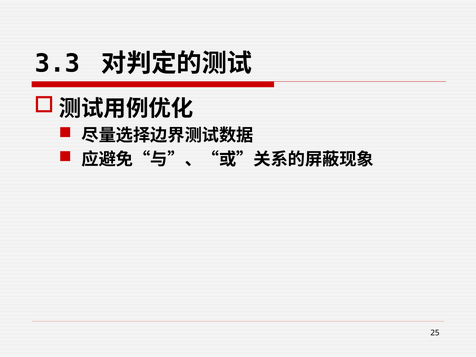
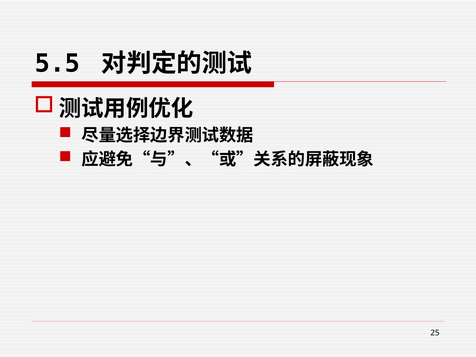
3.3: 3.3 -> 5.5 (57, 63)
